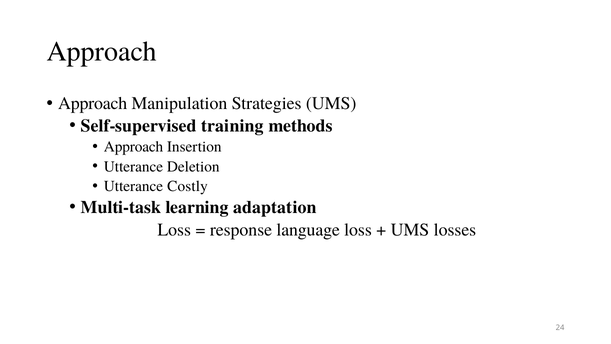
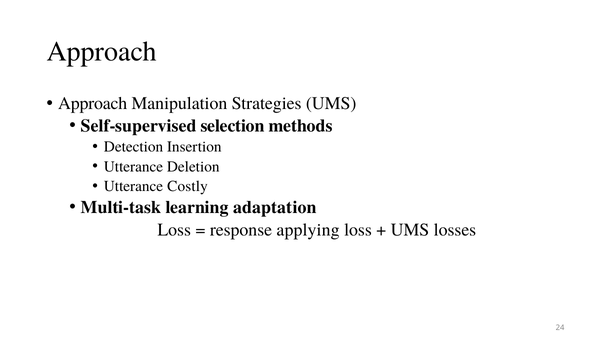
training: training -> selection (233, 126)
Approach: Approach -> Detection (134, 147)
language: language -> applying (308, 229)
